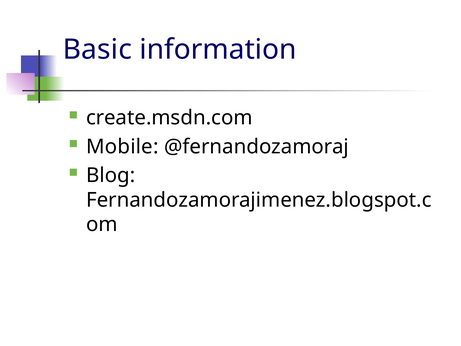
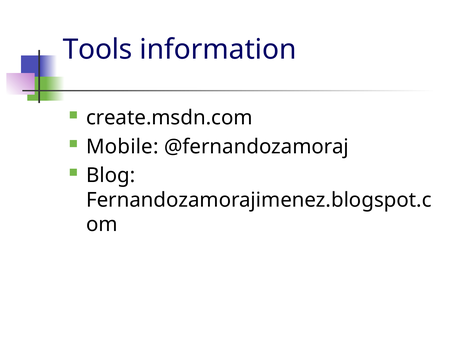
Basic: Basic -> Tools (98, 50)
